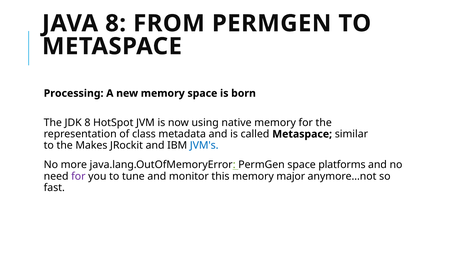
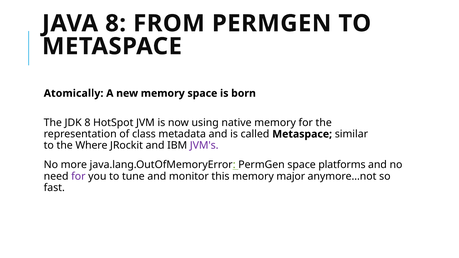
Processing: Processing -> Atomically (74, 93)
Makes: Makes -> Where (91, 146)
JVM's colour: blue -> purple (204, 146)
